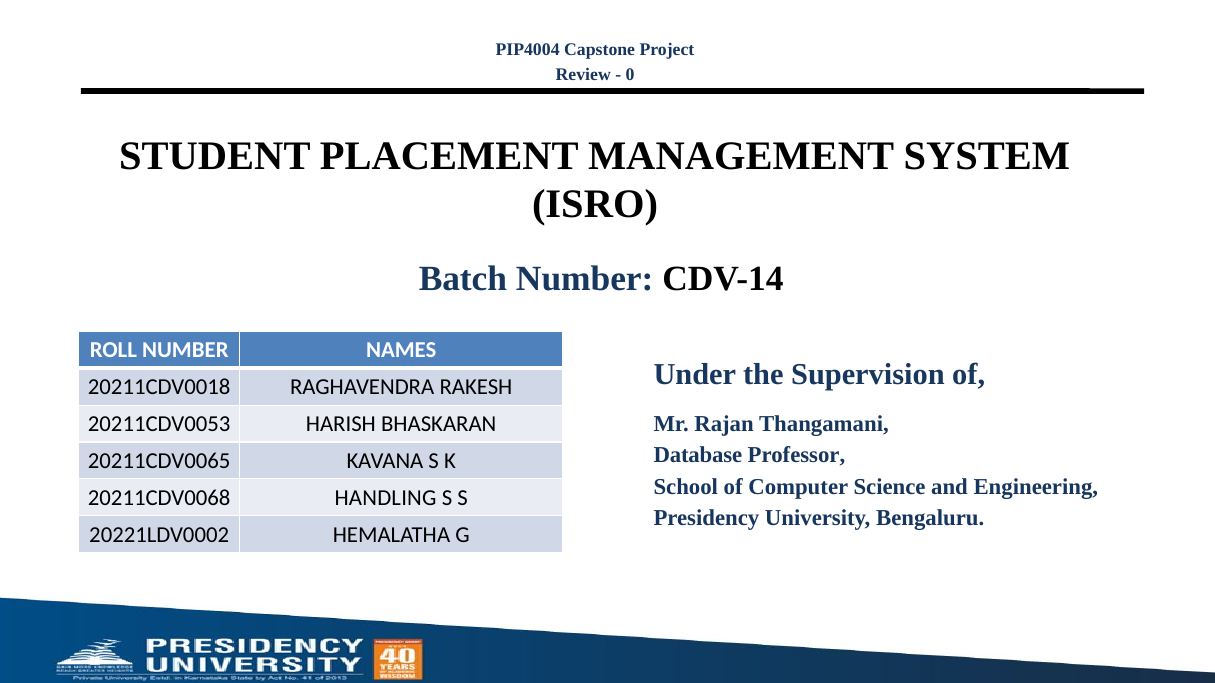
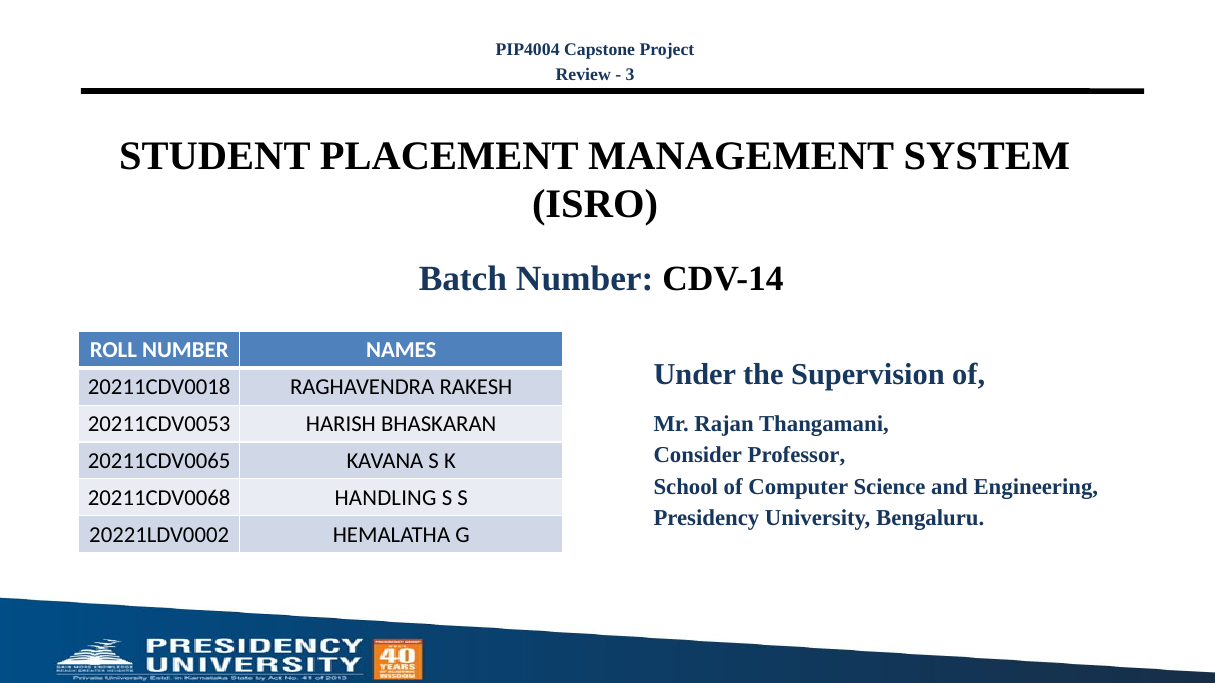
0: 0 -> 3 (630, 75)
Database: Database -> Consider (698, 456)
